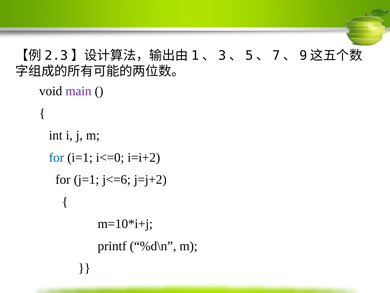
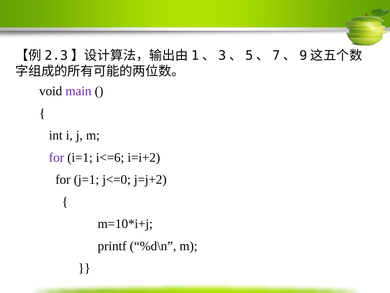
for colour: blue -> purple (56, 157)
i<=0: i<=0 -> i<=6 (110, 157)
j<=6: j<=6 -> j<=0 (117, 179)
